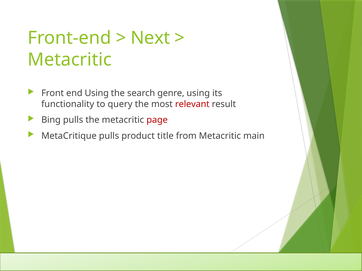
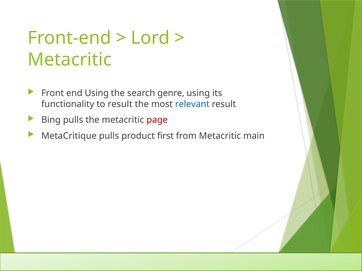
Next: Next -> Lord (150, 38)
to query: query -> result (120, 104)
relevant colour: red -> blue (192, 104)
title: title -> first (165, 136)
